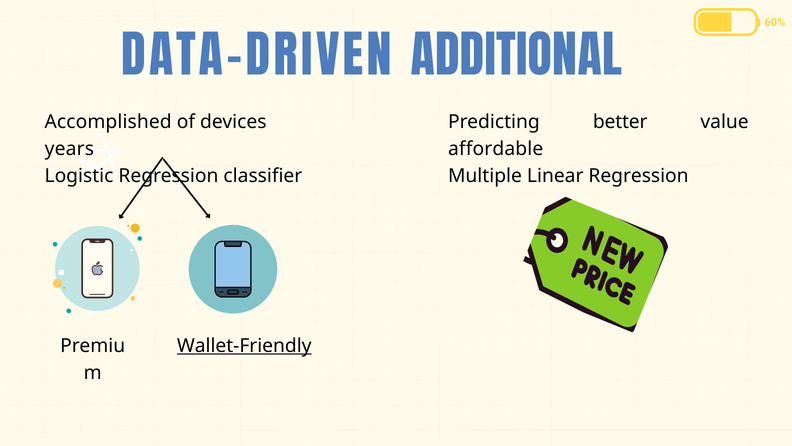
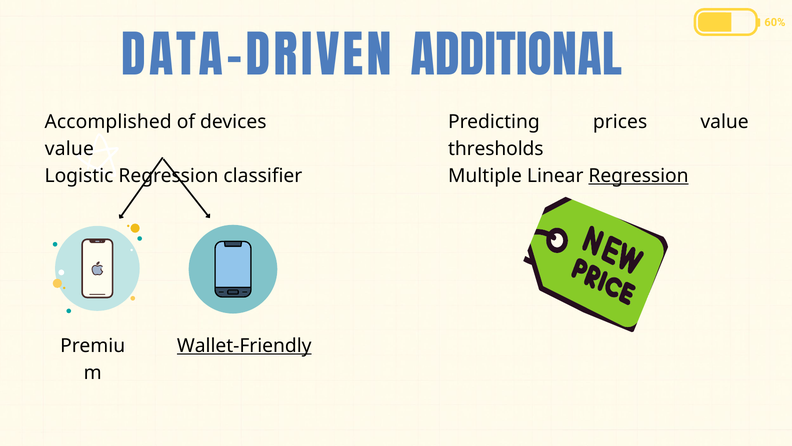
better: better -> prices (620, 122)
years: years -> value (69, 149)
affordable: affordable -> thresholds (496, 149)
Regression underline: none -> present (639, 176)
